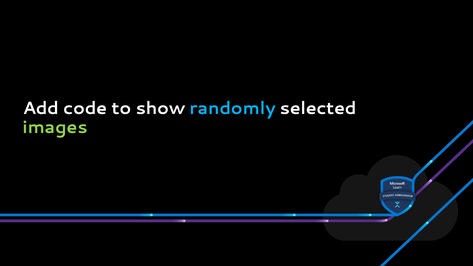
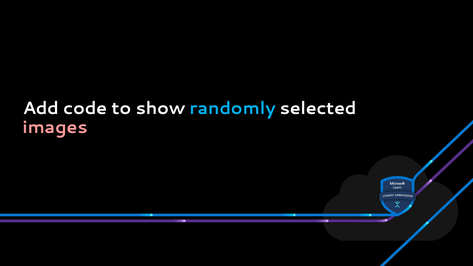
images colour: light green -> pink (55, 127)
